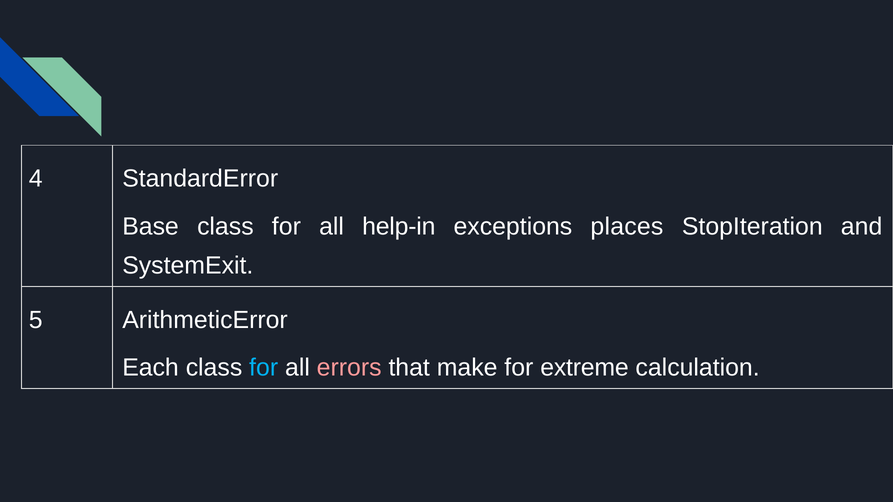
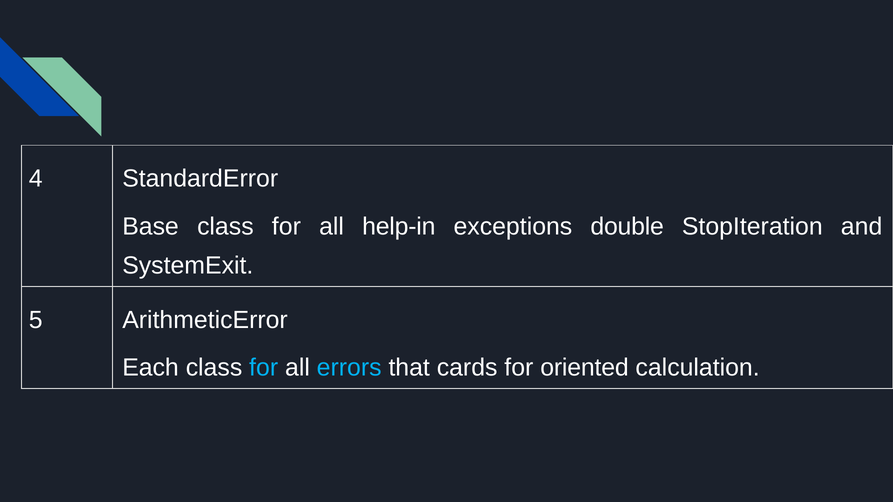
places: places -> double (627, 227)
errors colour: pink -> light blue (349, 368)
make: make -> cards (467, 368)
extreme: extreme -> oriented (584, 368)
